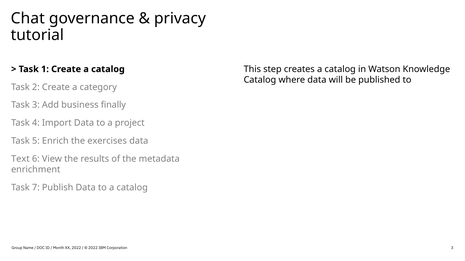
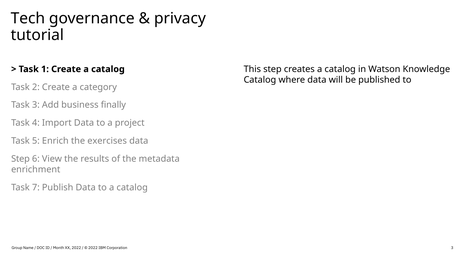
Chat: Chat -> Tech (28, 19)
Text: Text -> Step (20, 159)
